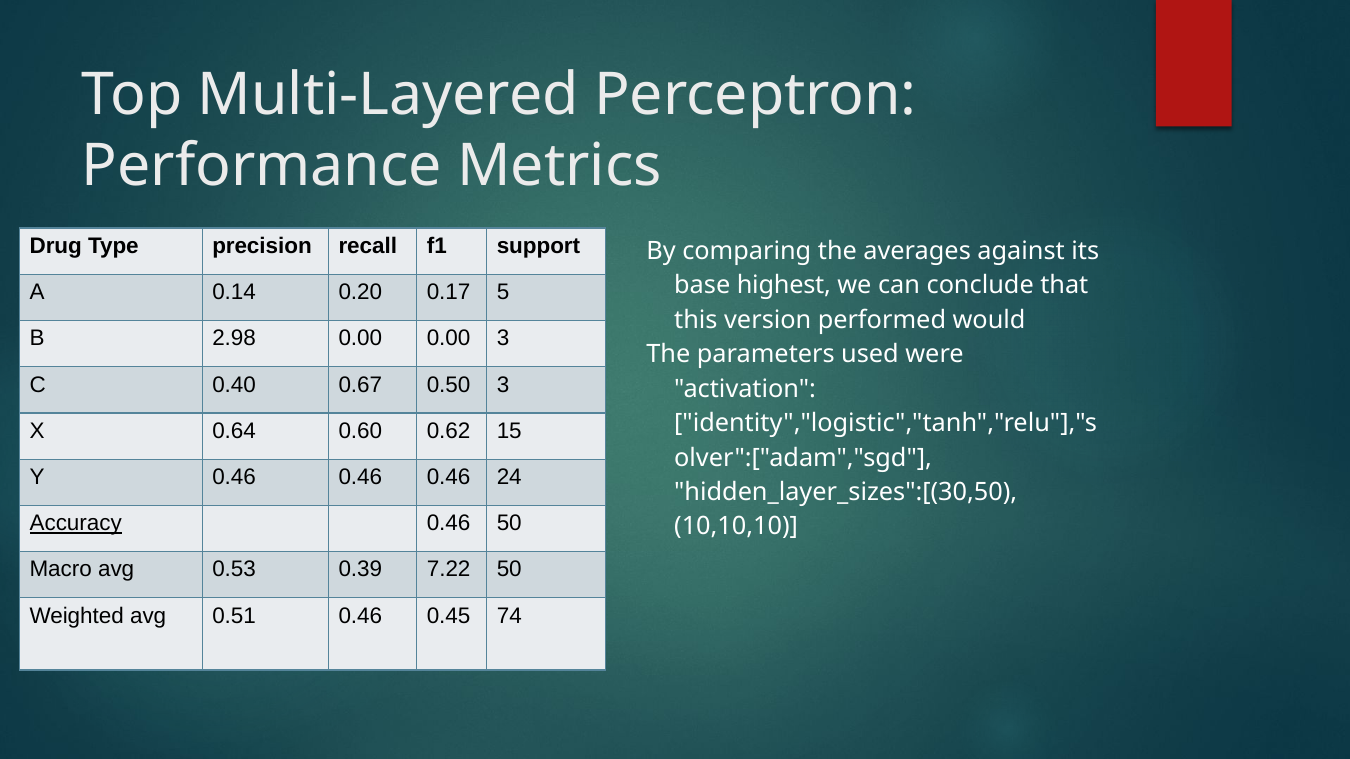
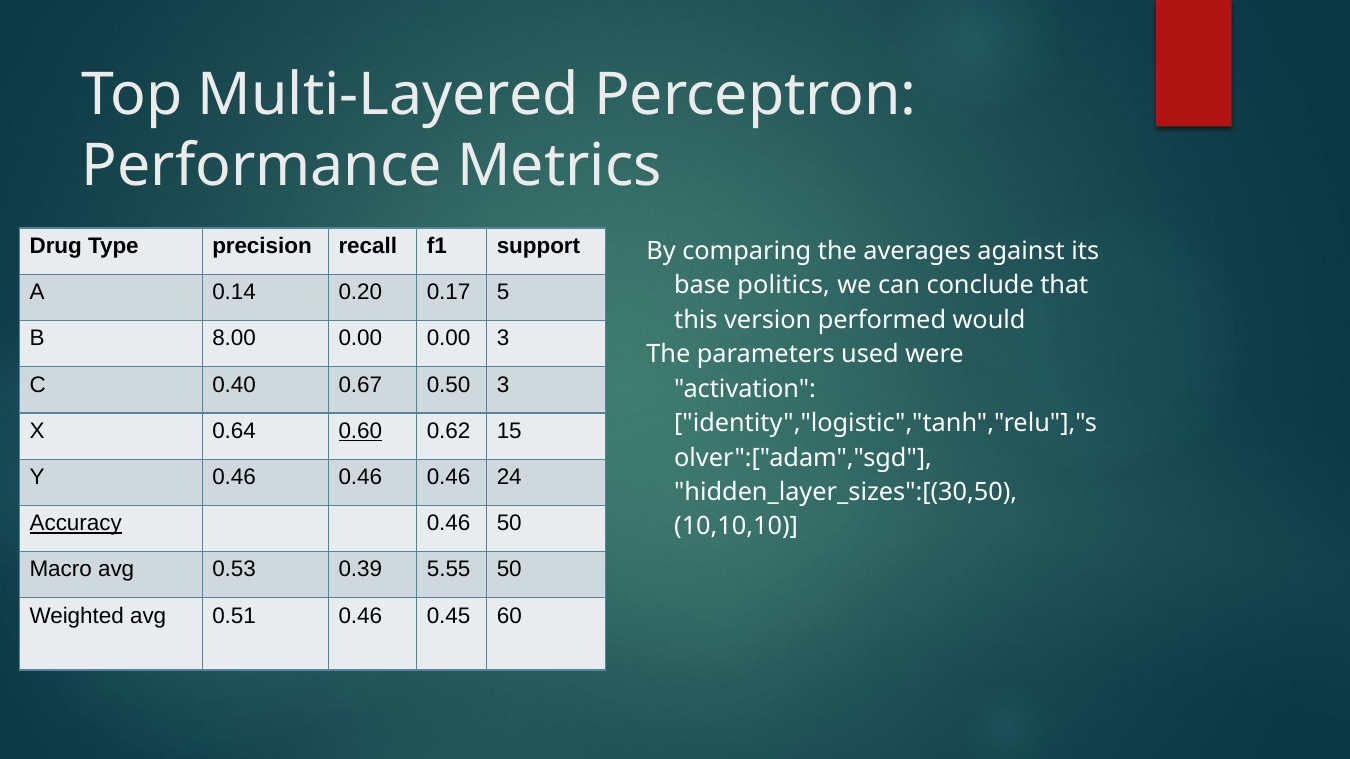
highest: highest -> politics (784, 286)
2.98: 2.98 -> 8.00 (234, 339)
0.60 underline: none -> present (360, 431)
7.22: 7.22 -> 5.55 (449, 570)
74: 74 -> 60 (509, 616)
